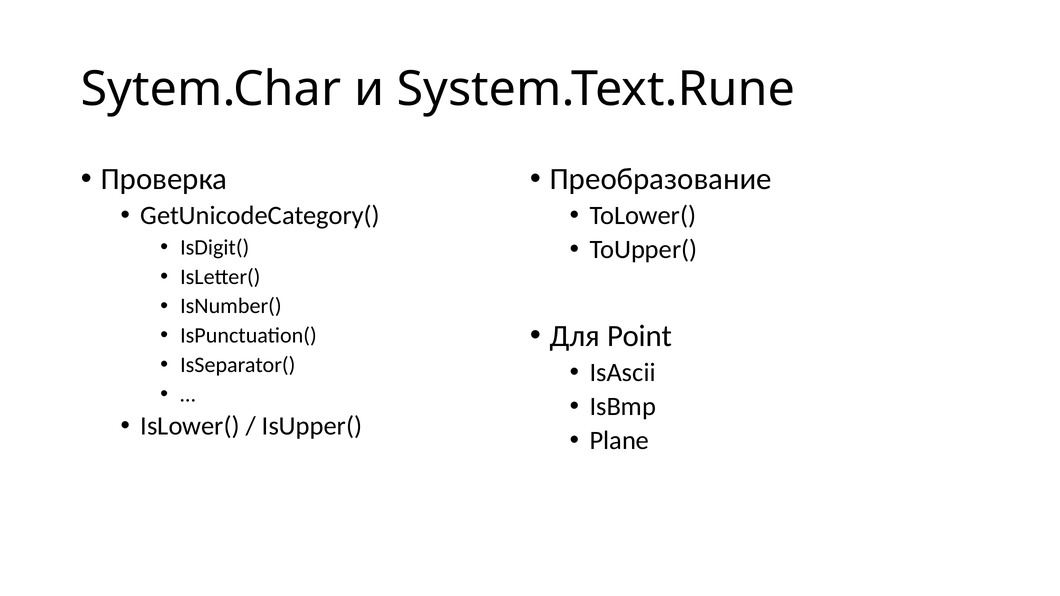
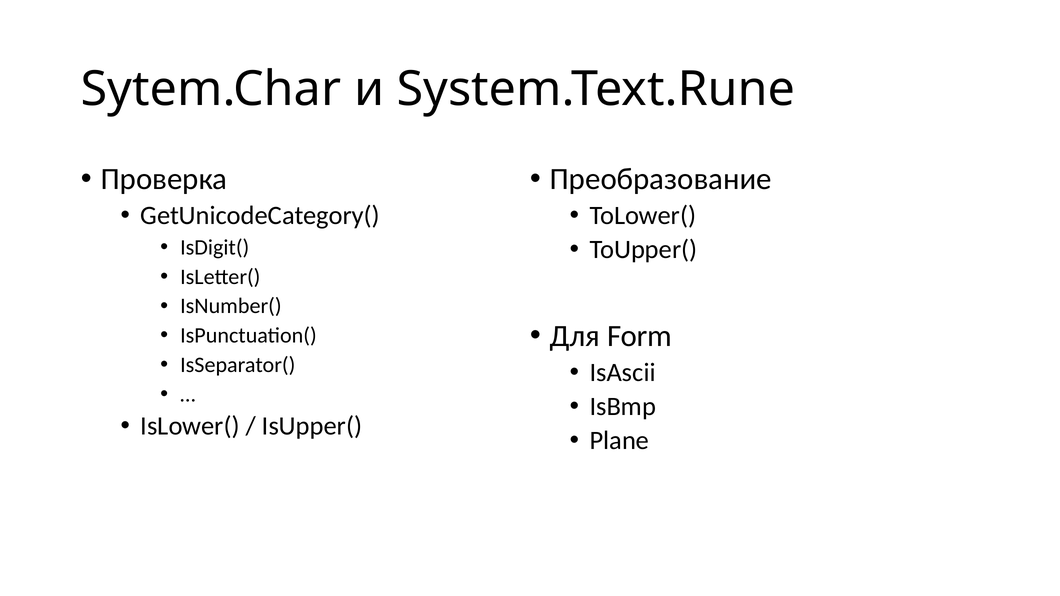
Point: Point -> Form (640, 336)
